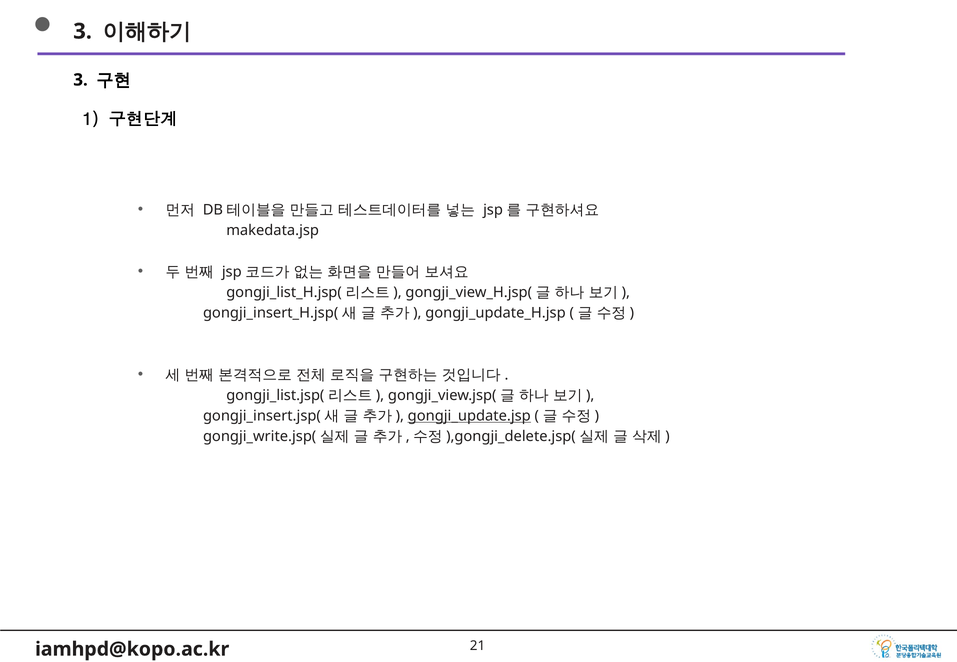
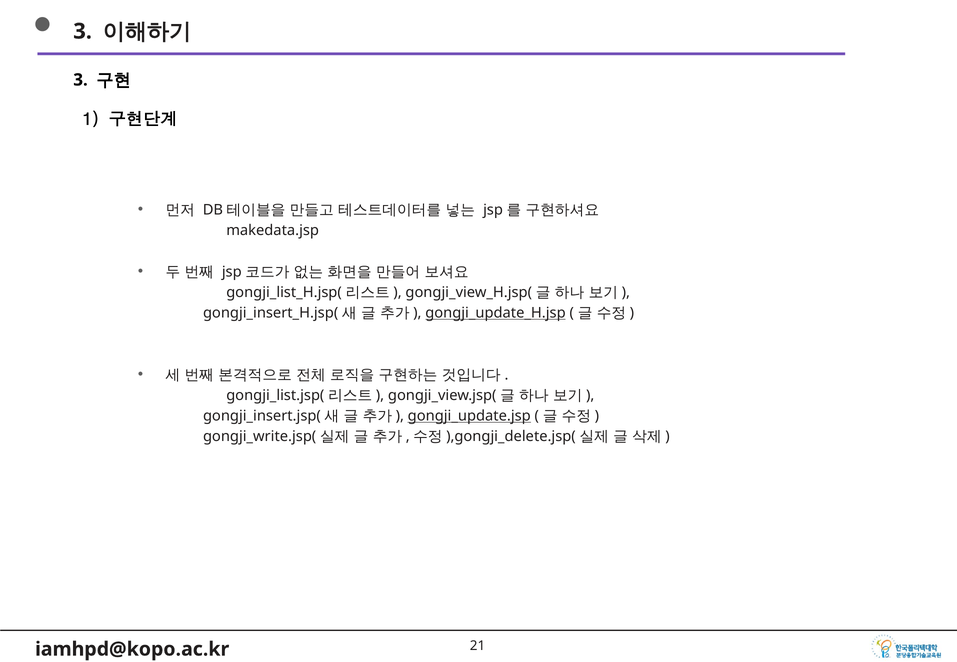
gongji_update_H.jsp underline: none -> present (495, 313)
